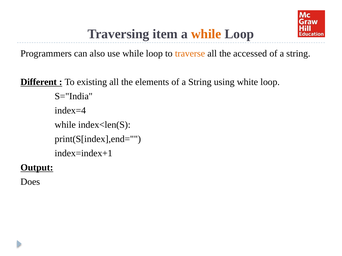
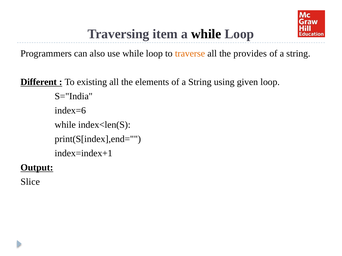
while colour: orange -> black (206, 34)
accessed: accessed -> provides (250, 54)
white: white -> given (247, 82)
index=4: index=4 -> index=6 (70, 111)
Does: Does -> Slice (30, 182)
